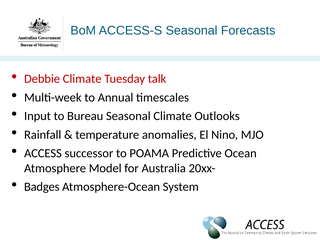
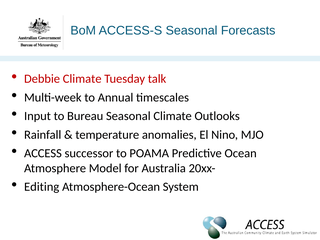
Badges: Badges -> Editing (42, 187)
